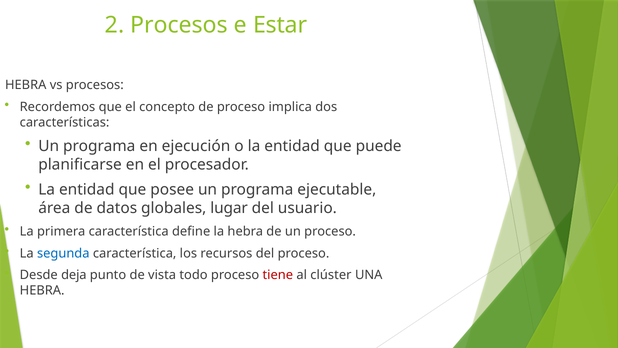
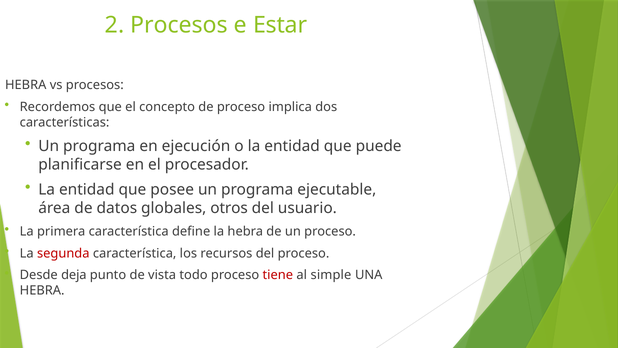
lugar: lugar -> otros (229, 208)
segunda colour: blue -> red (63, 253)
clúster: clúster -> simple (331, 275)
